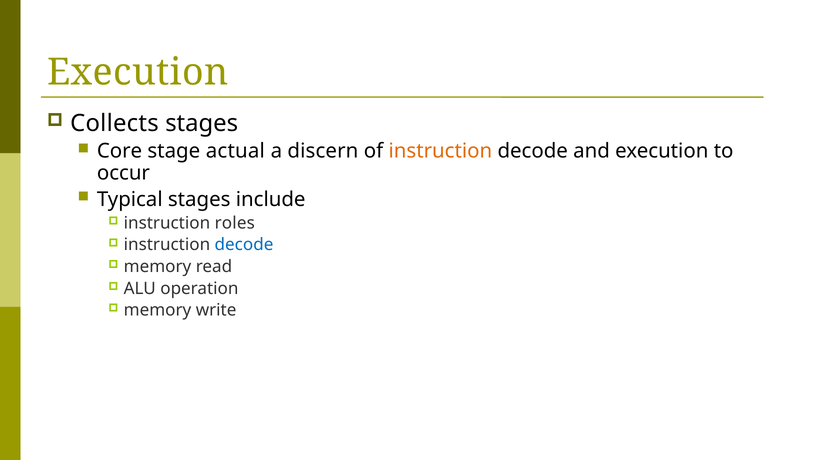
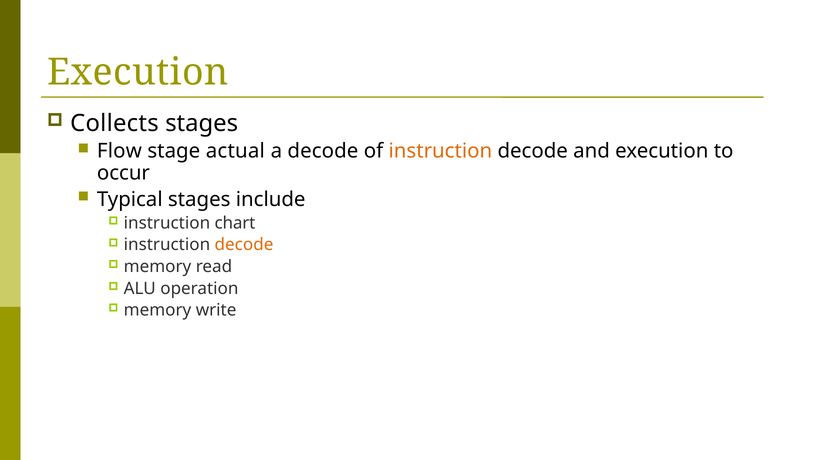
Core: Core -> Flow (119, 151)
a discern: discern -> decode (323, 151)
roles: roles -> chart (235, 223)
decode colour: blue -> orange (244, 245)
